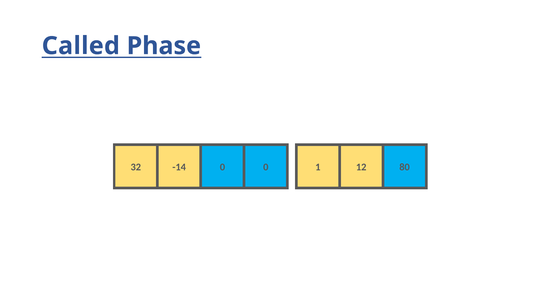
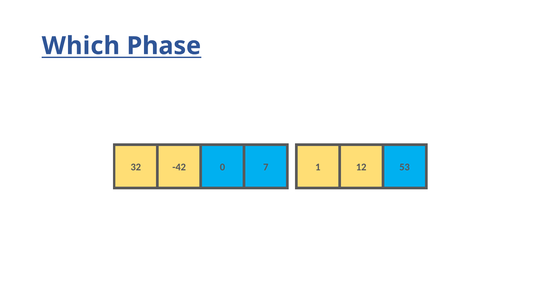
Called: Called -> Which (81, 46)
-14: -14 -> -42 (179, 167)
0 0: 0 -> 7 (266, 167)
80: 80 -> 53 (405, 167)
